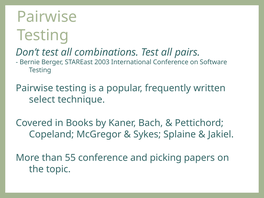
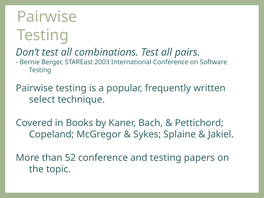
55: 55 -> 52 (70, 158)
and picking: picking -> testing (166, 158)
